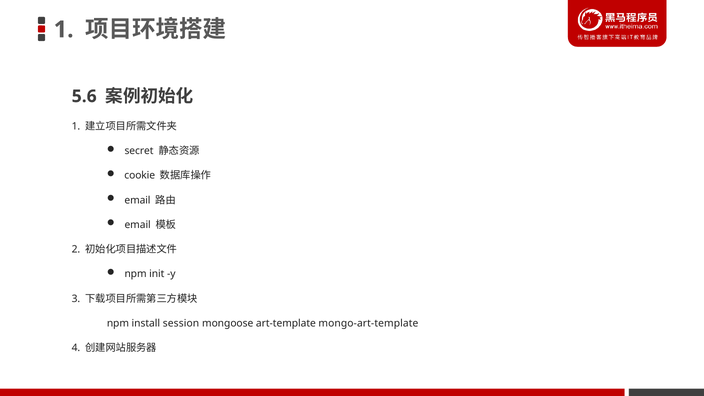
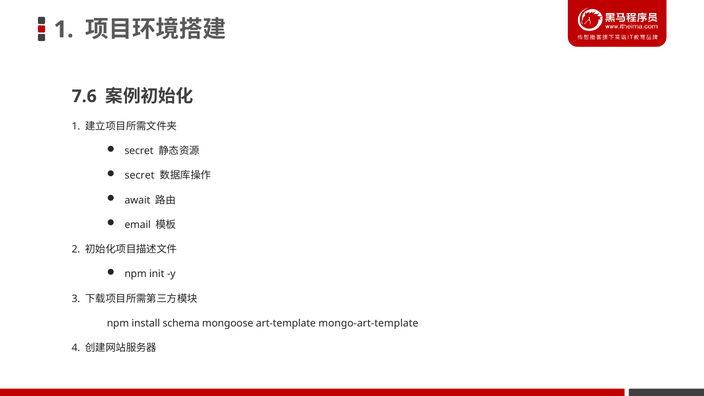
5.6: 5.6 -> 7.6 (84, 96)
cookie: cookie -> secret (140, 176)
email: email -> await (137, 200)
session: session -> schema (181, 323)
